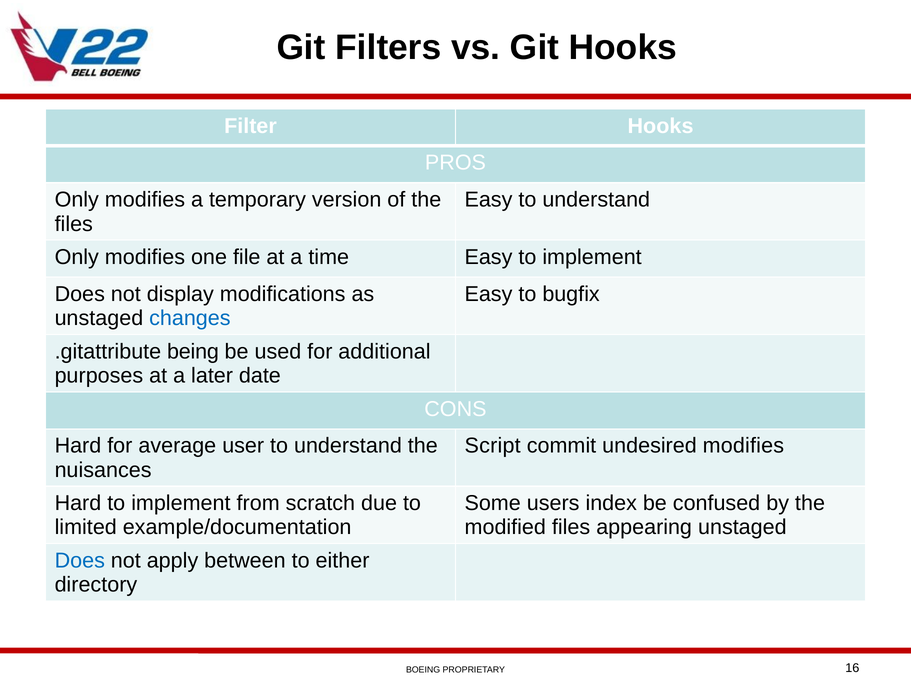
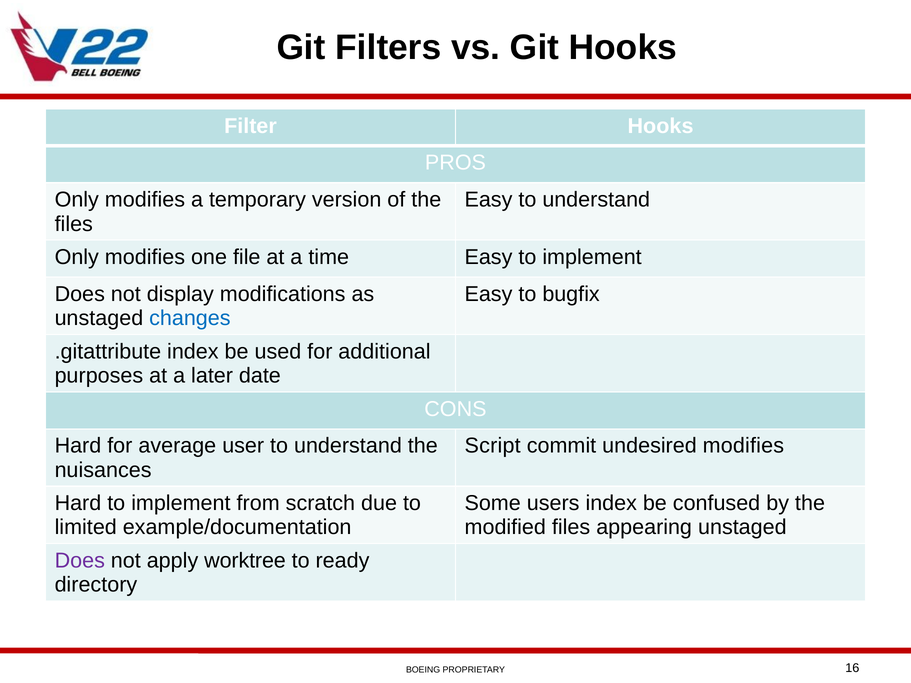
.gitattribute being: being -> index (193, 352)
Does colour: blue -> purple (80, 561)
between: between -> worktree (245, 561)
either: either -> ready (343, 561)
